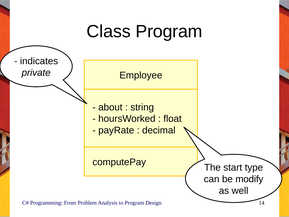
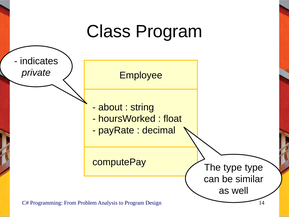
The start: start -> type (233, 167)
modify: modify -> similar (249, 179)
